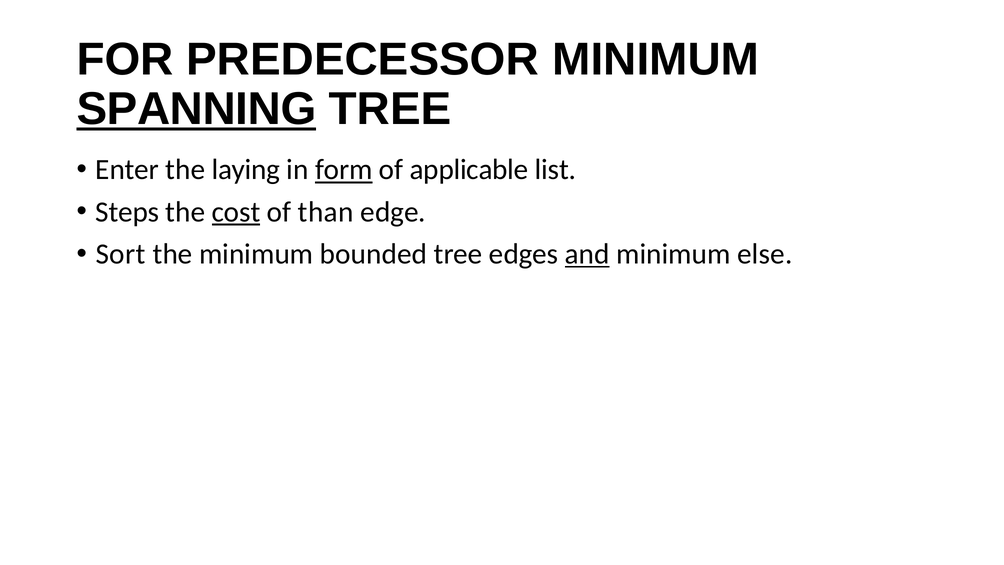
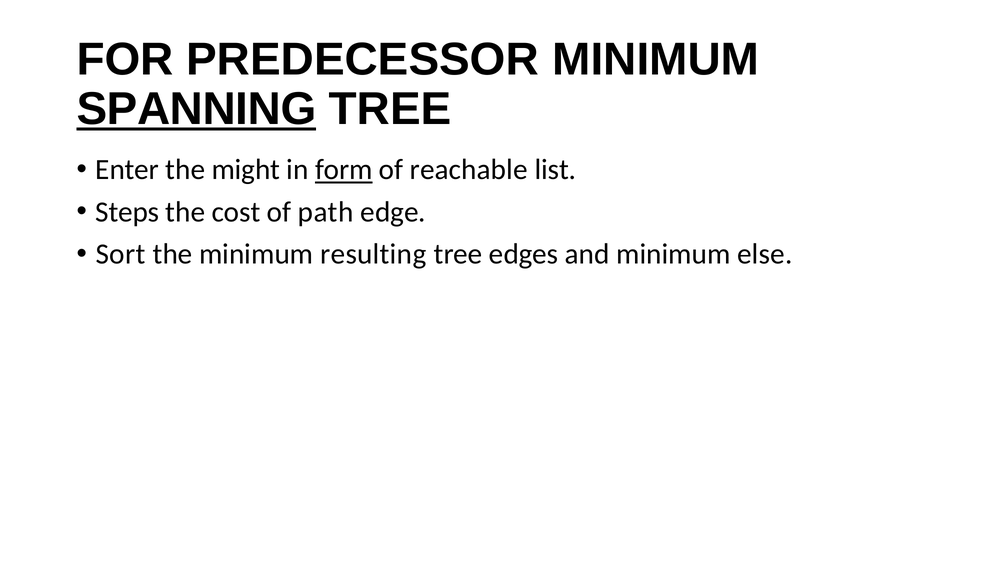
laying: laying -> might (246, 170)
applicable: applicable -> reachable (469, 170)
cost underline: present -> none (236, 212)
than: than -> path (326, 212)
bounded: bounded -> resulting (373, 254)
and underline: present -> none (587, 254)
